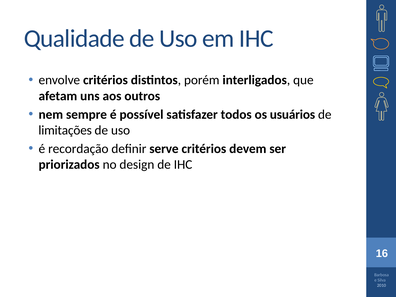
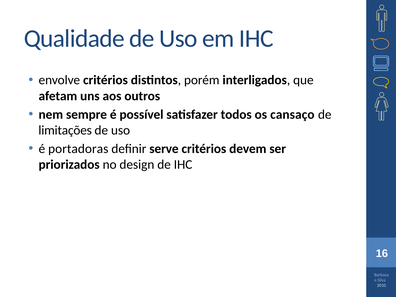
usuários: usuários -> cansaço (292, 114)
recordação: recordação -> portadoras (78, 149)
